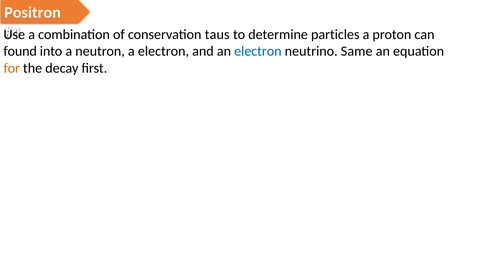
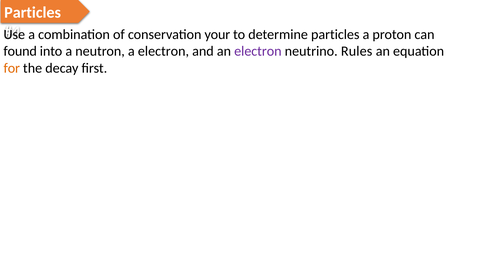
Positron: Positron -> Particles (33, 13)
taus: taus -> your (217, 34)
electron colour: blue -> purple (258, 51)
Same: Same -> Rules (357, 51)
